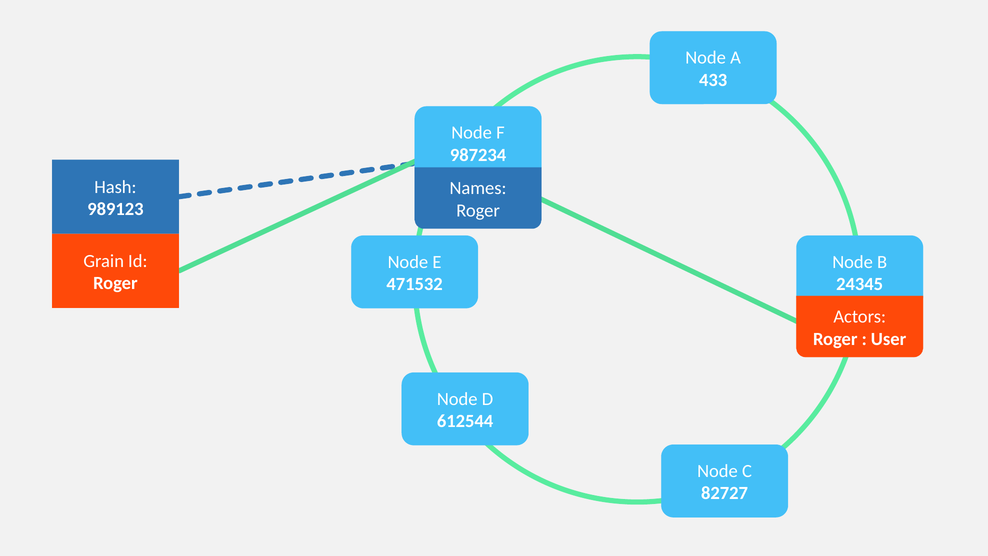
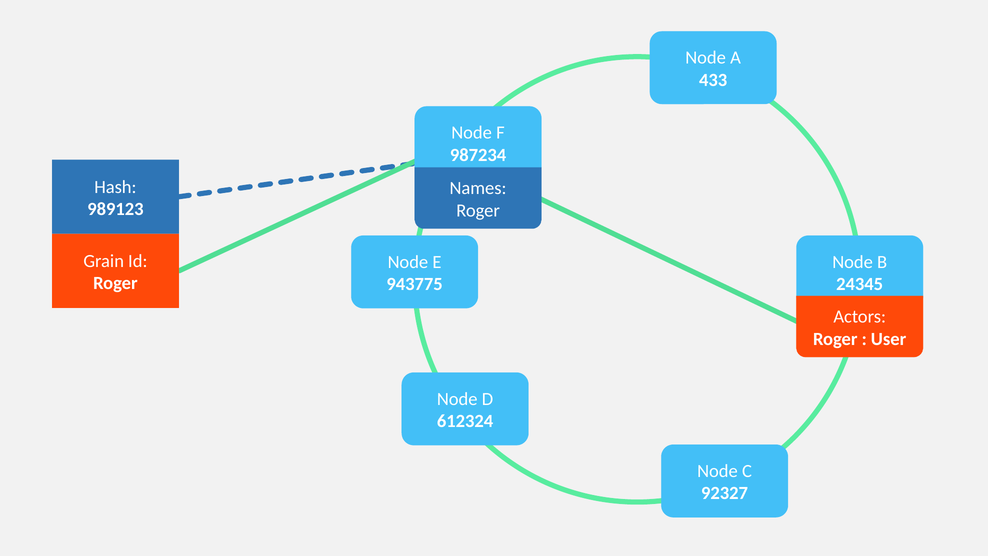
471532: 471532 -> 943775 (415, 284)
612544: 612544 -> 612324 (465, 421)
82727: 82727 -> 92327 (725, 493)
